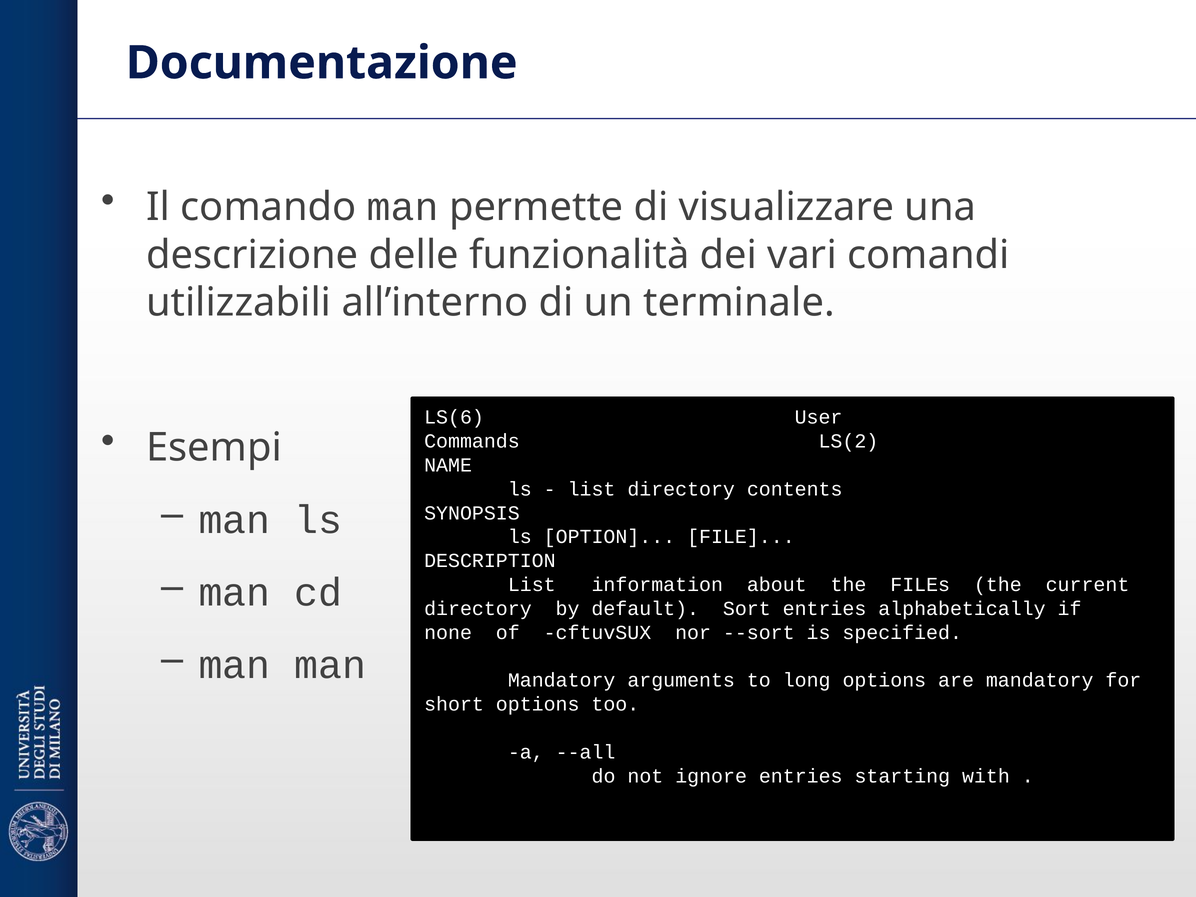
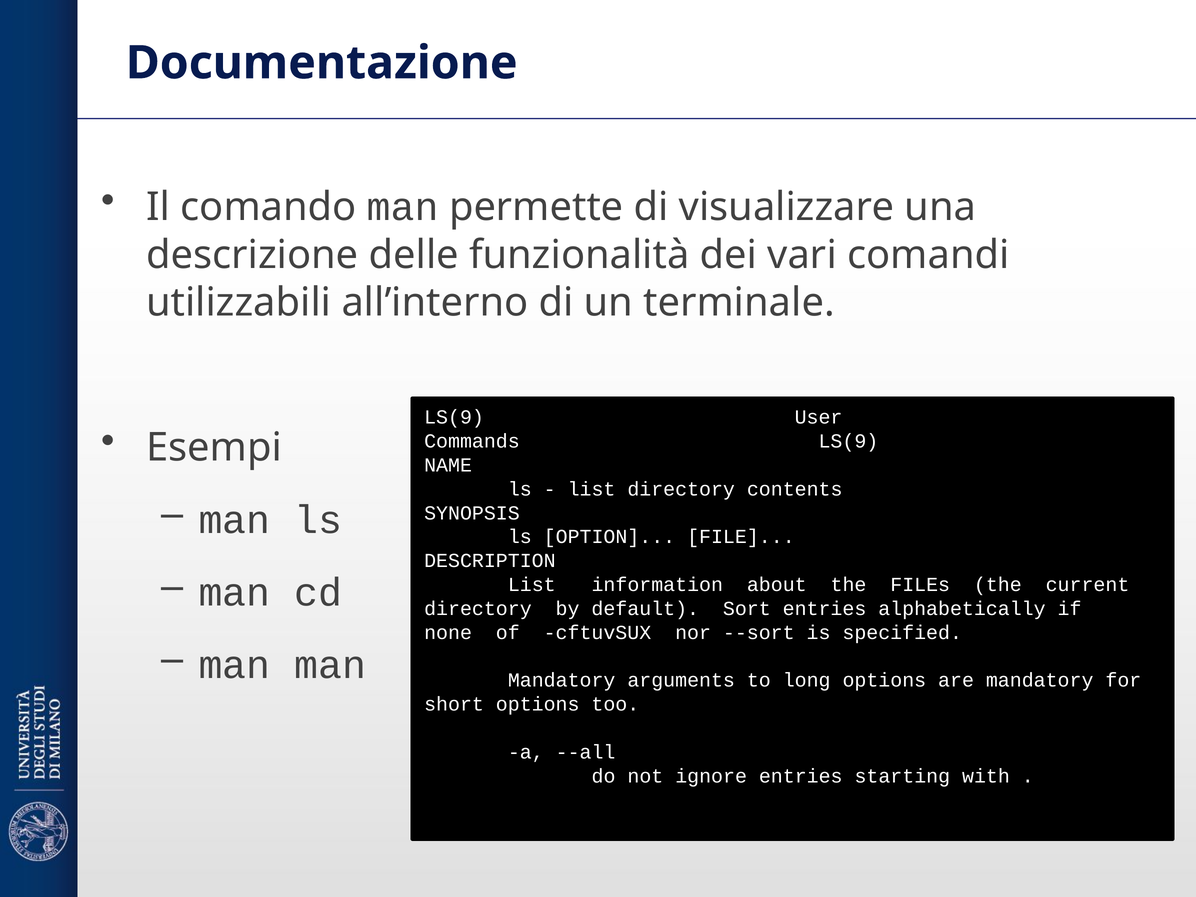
LS(6: LS(6 -> LS(9 (454, 417)
Commands LS(2: LS(2 -> LS(9 (848, 441)
